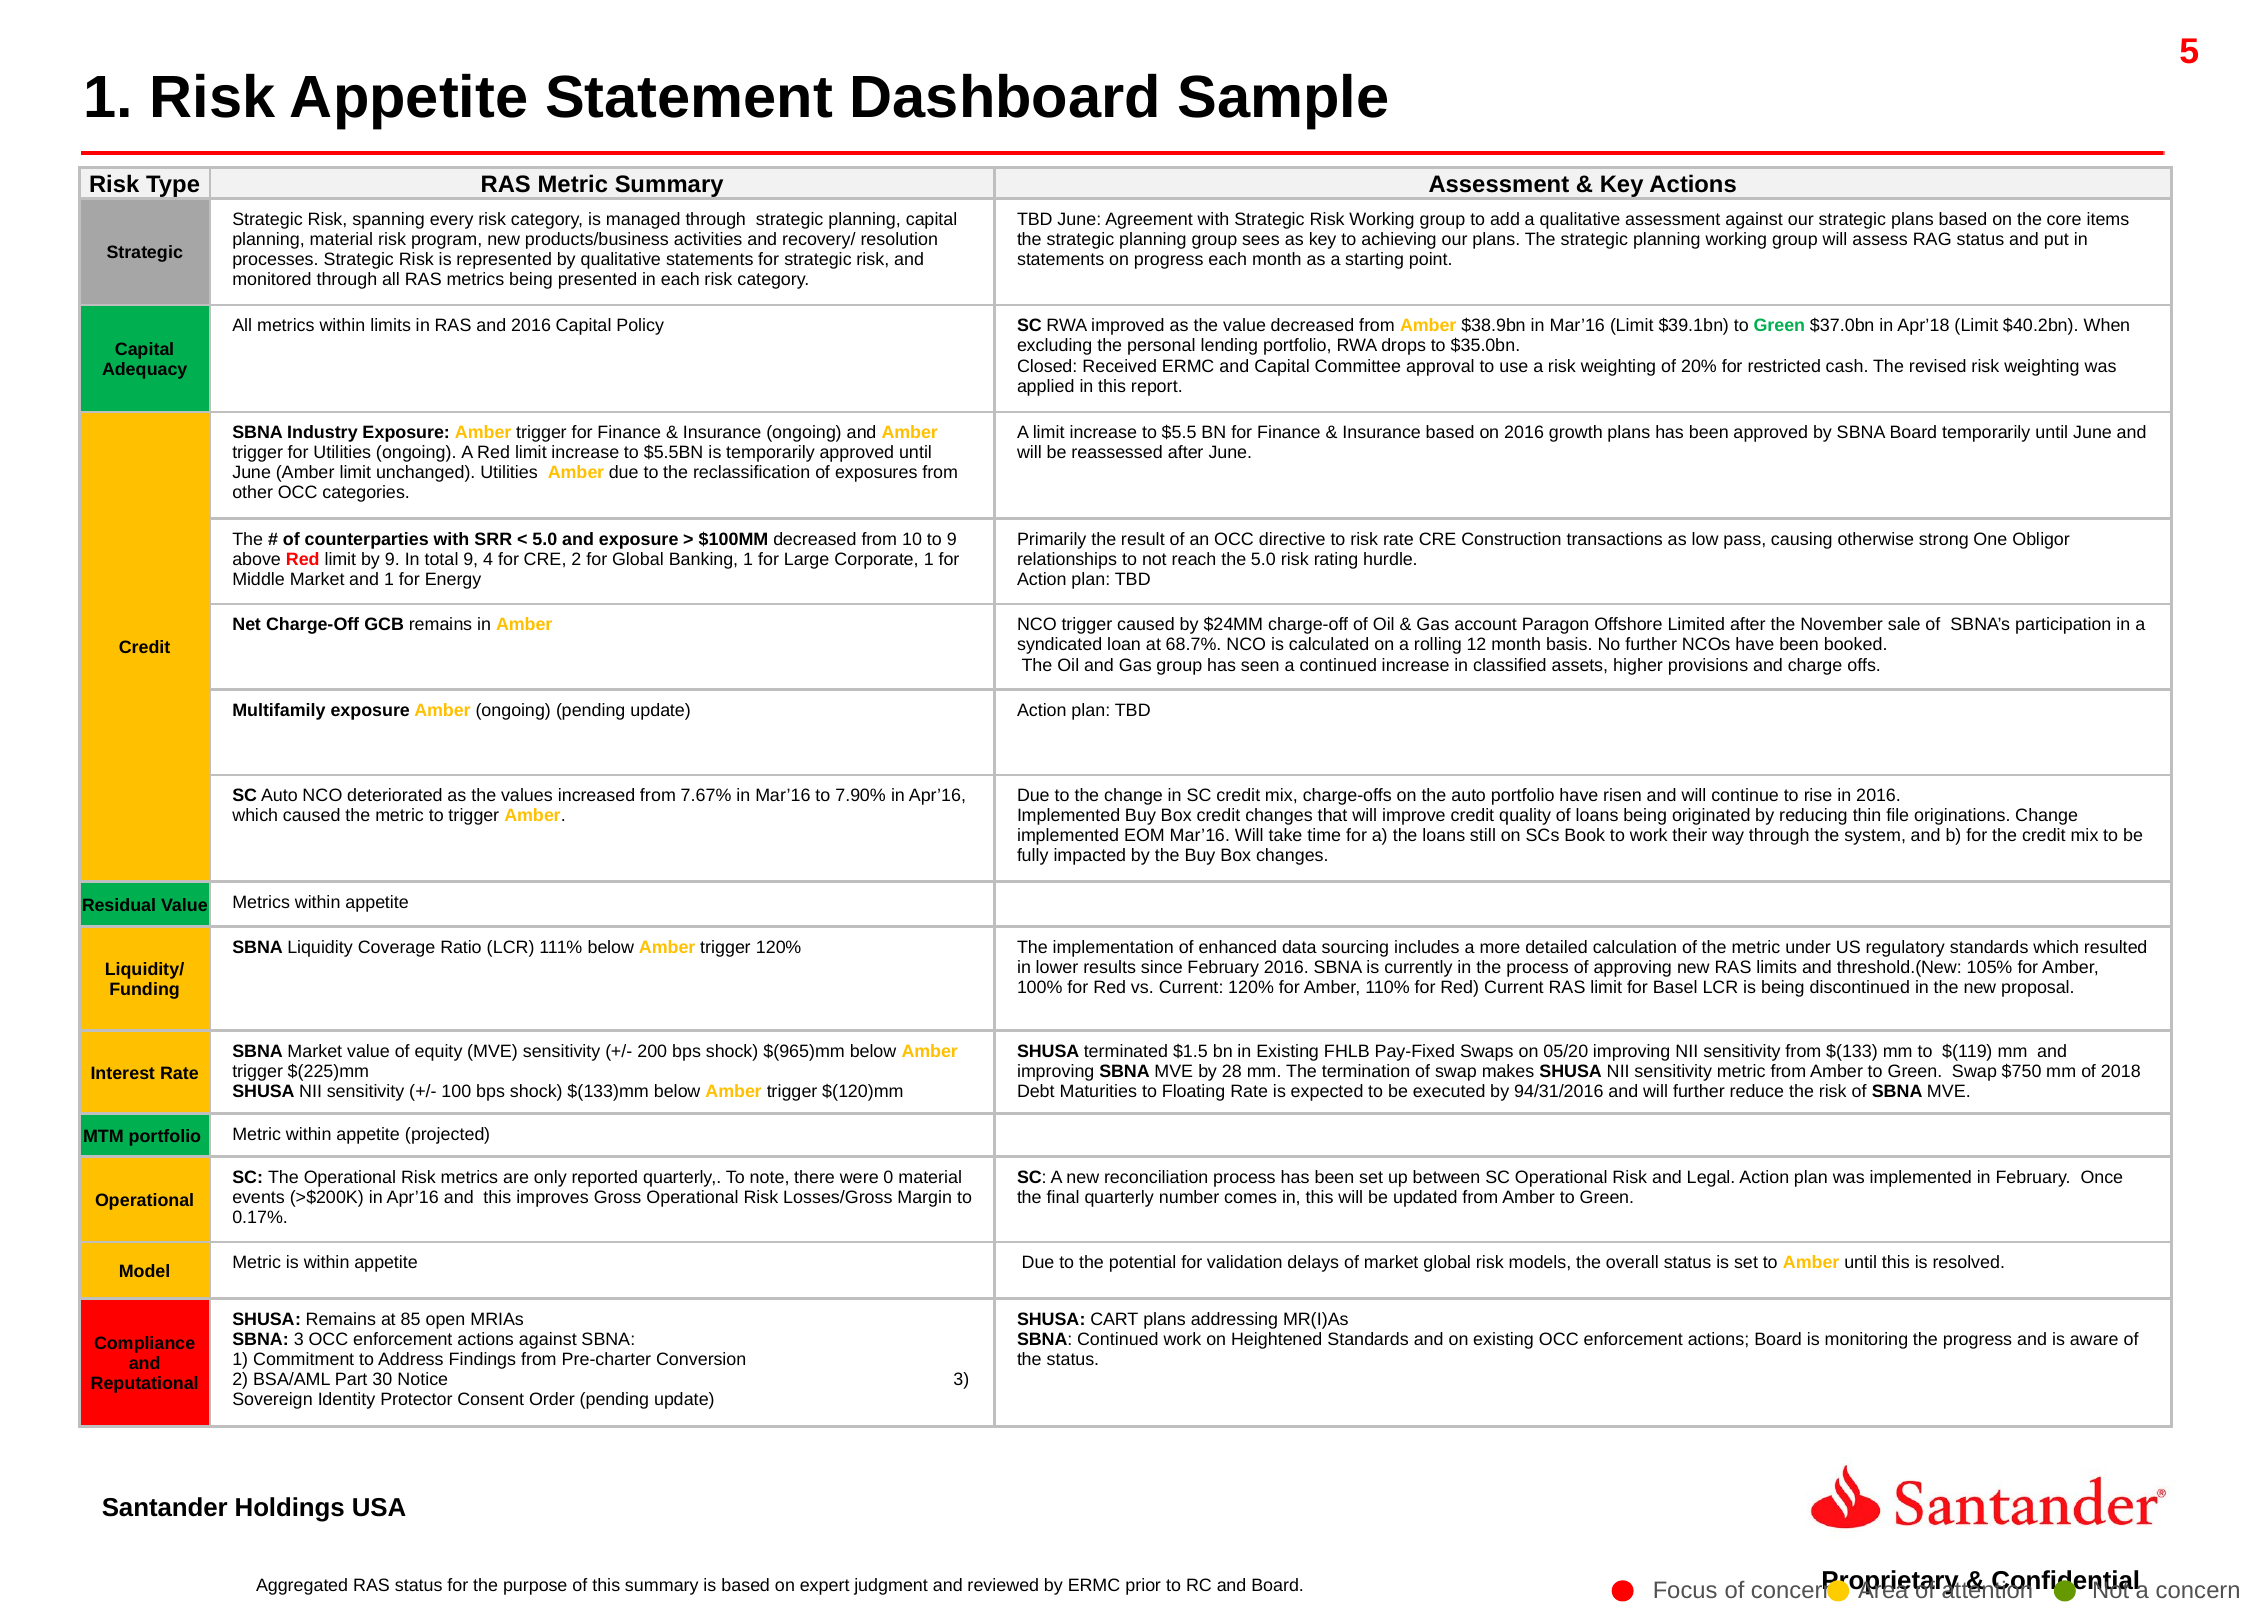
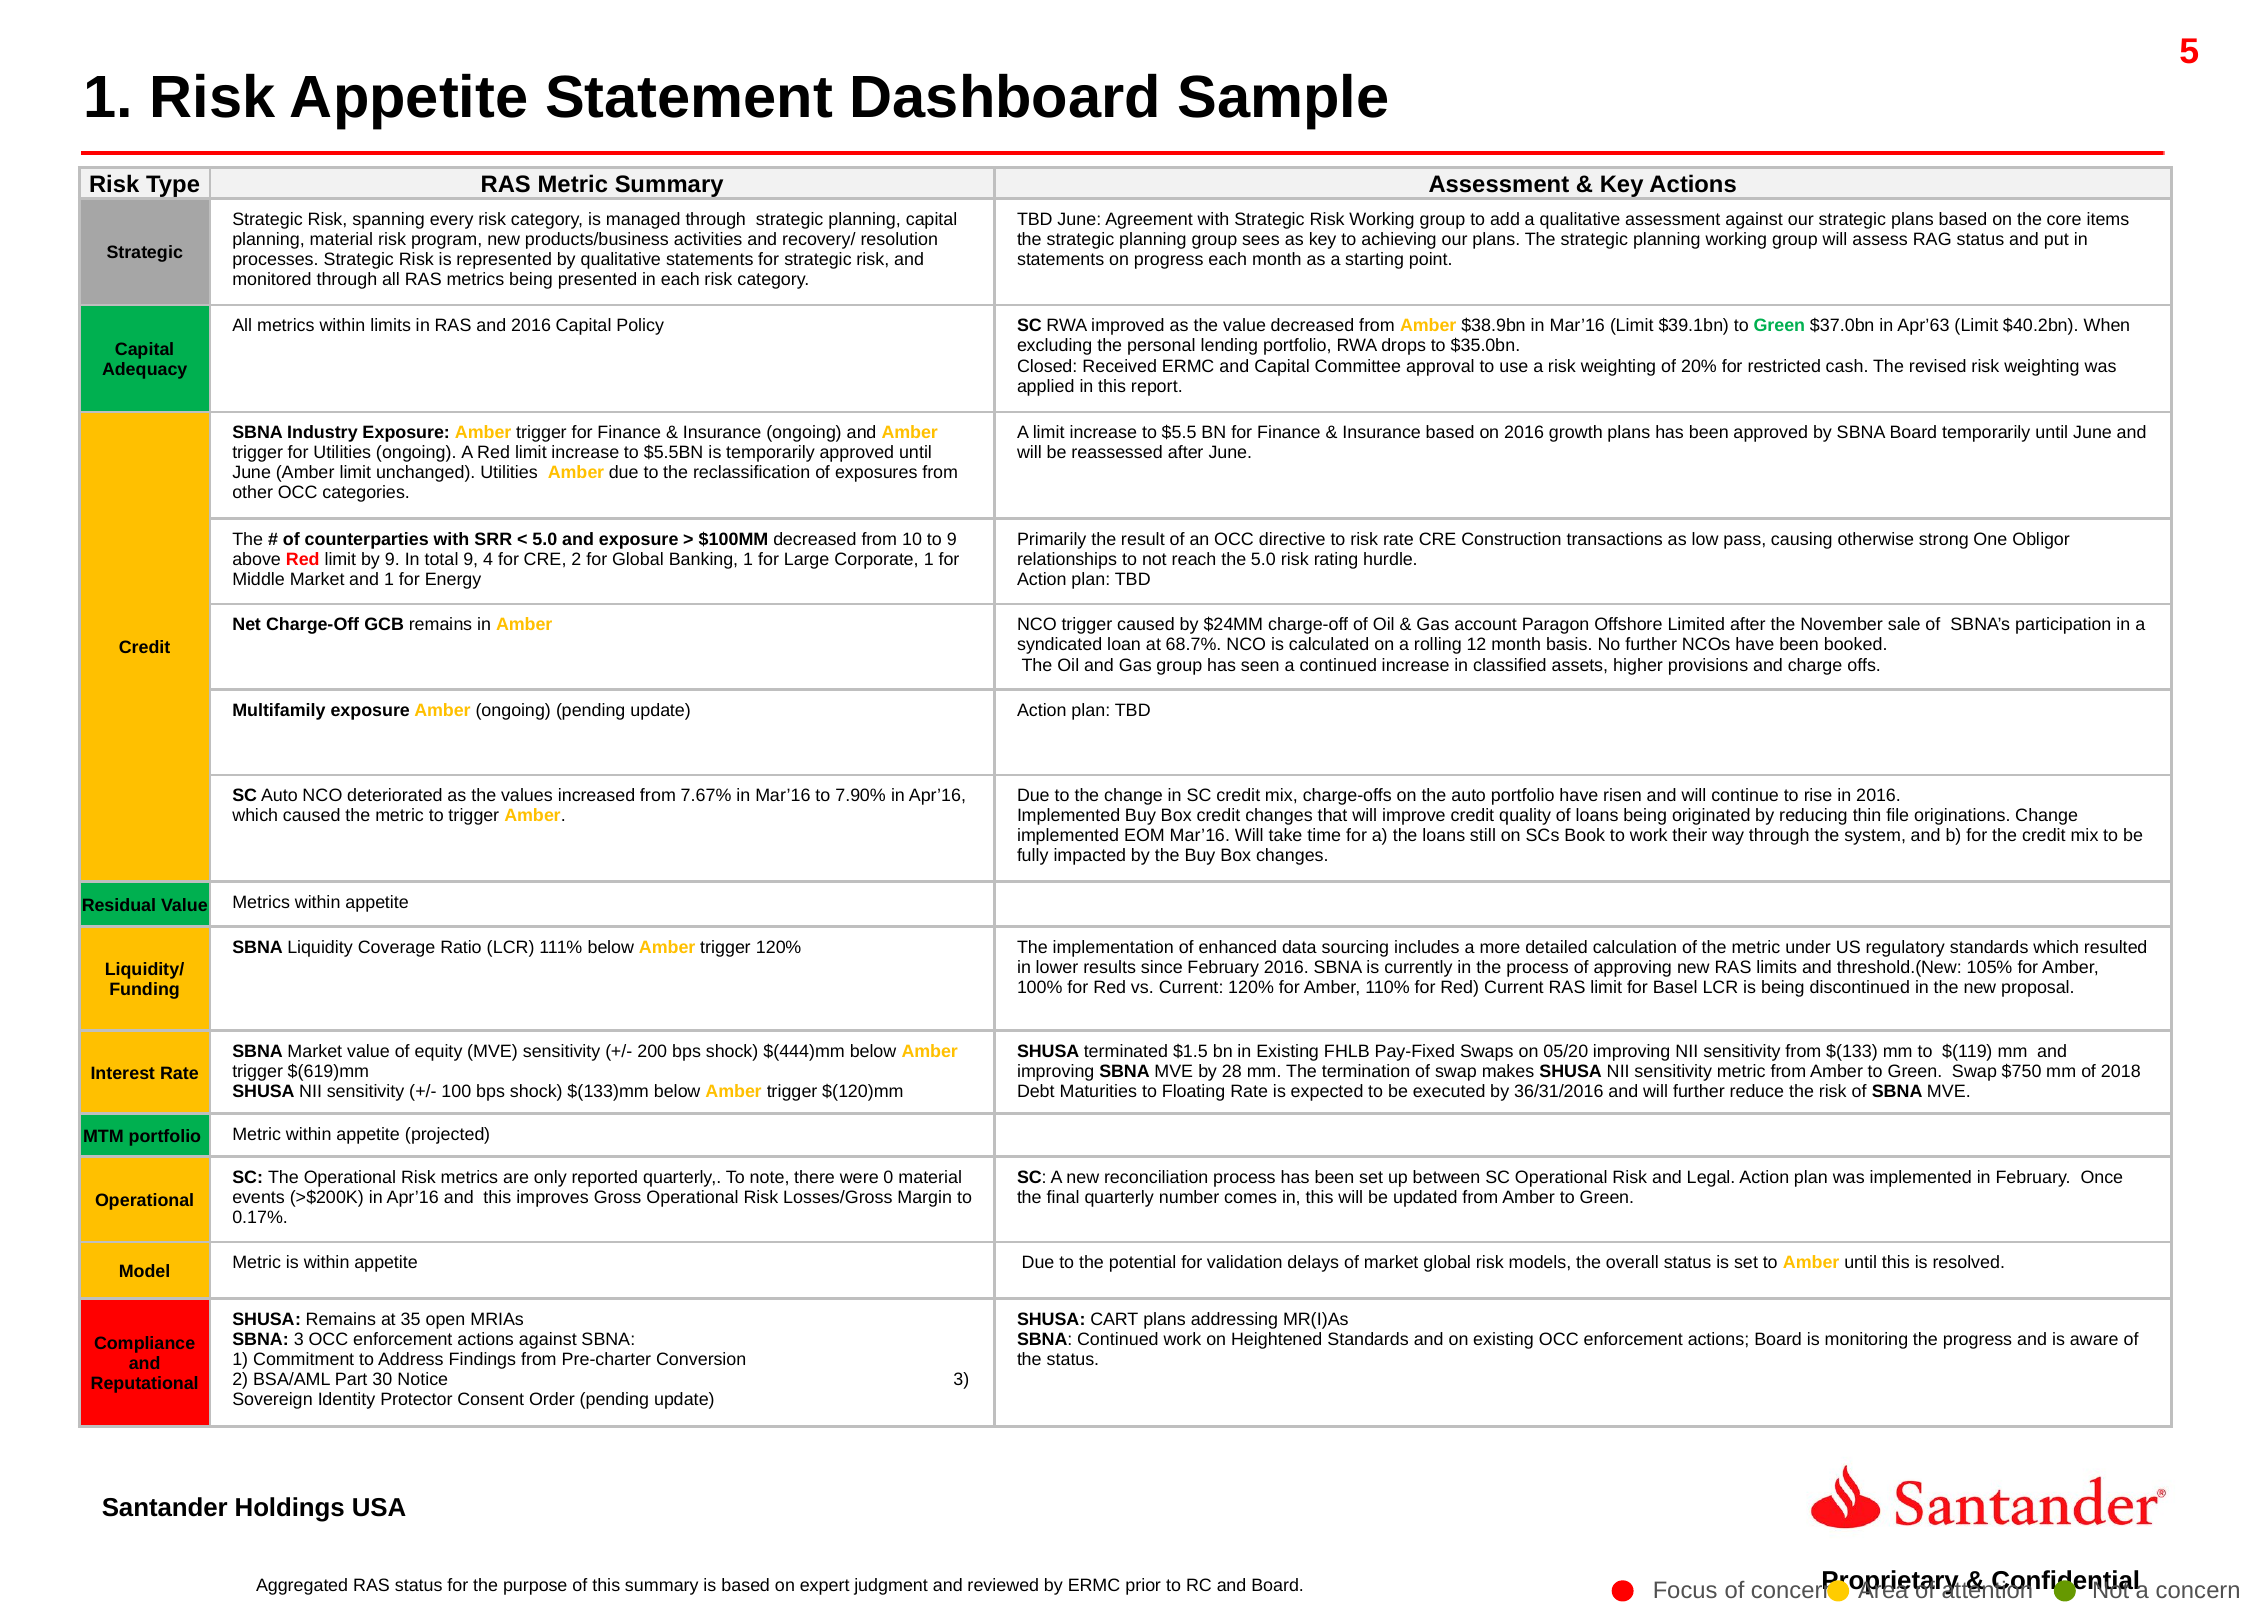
Apr’18: Apr’18 -> Apr’63 (1923, 326)
$(965)mm: $(965)mm -> $(444)mm (804, 1051)
$(225)mm: $(225)mm -> $(619)mm (328, 1071)
94/31/2016: 94/31/2016 -> 36/31/2016 (1559, 1091)
85: 85 -> 35 (411, 1319)
